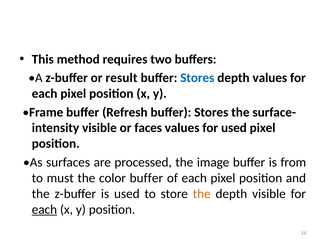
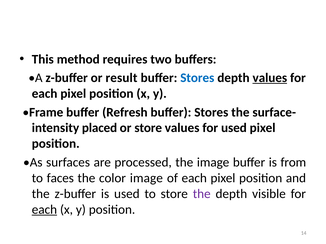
values underline: none -> present (270, 78)
visible: visible -> placed (100, 128)
or faces: faces -> store (148, 128)
must: must -> faces (60, 178)
color buffer: buffer -> image (146, 178)
the colour: orange -> purple (202, 194)
